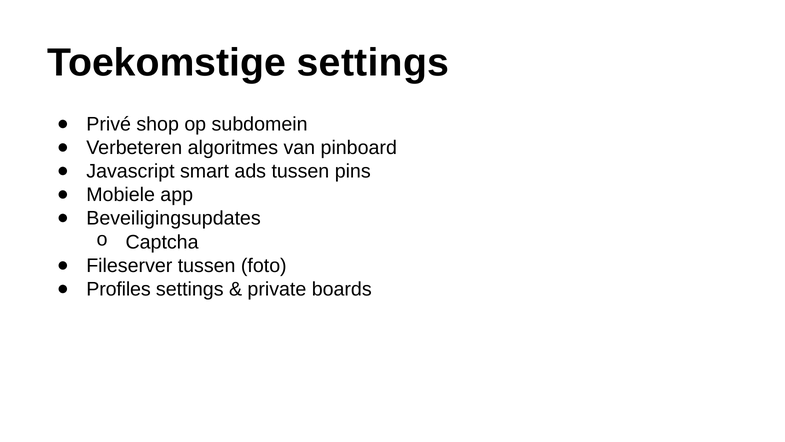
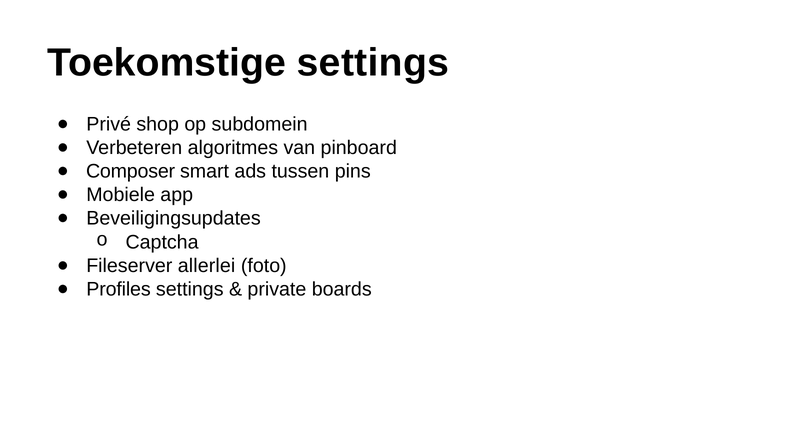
Javascript: Javascript -> Composer (131, 171)
Fileserver tussen: tussen -> allerlei (207, 265)
